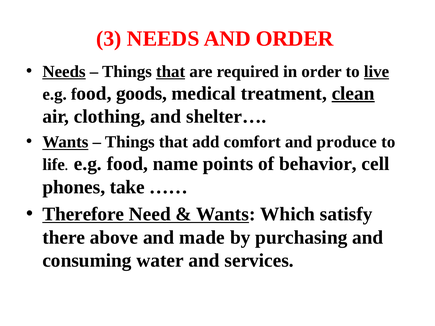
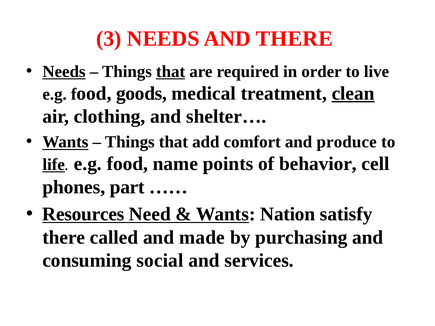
AND ORDER: ORDER -> THERE (294, 39)
live underline: present -> none (377, 72)
life underline: none -> present (54, 165)
take: take -> part (127, 187)
Therefore: Therefore -> Resources (83, 214)
Which: Which -> Nation (288, 214)
above: above -> called (114, 238)
water: water -> social (160, 261)
